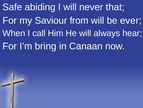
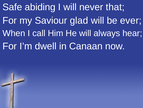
from: from -> glad (79, 20)
bring: bring -> dwell (46, 46)
